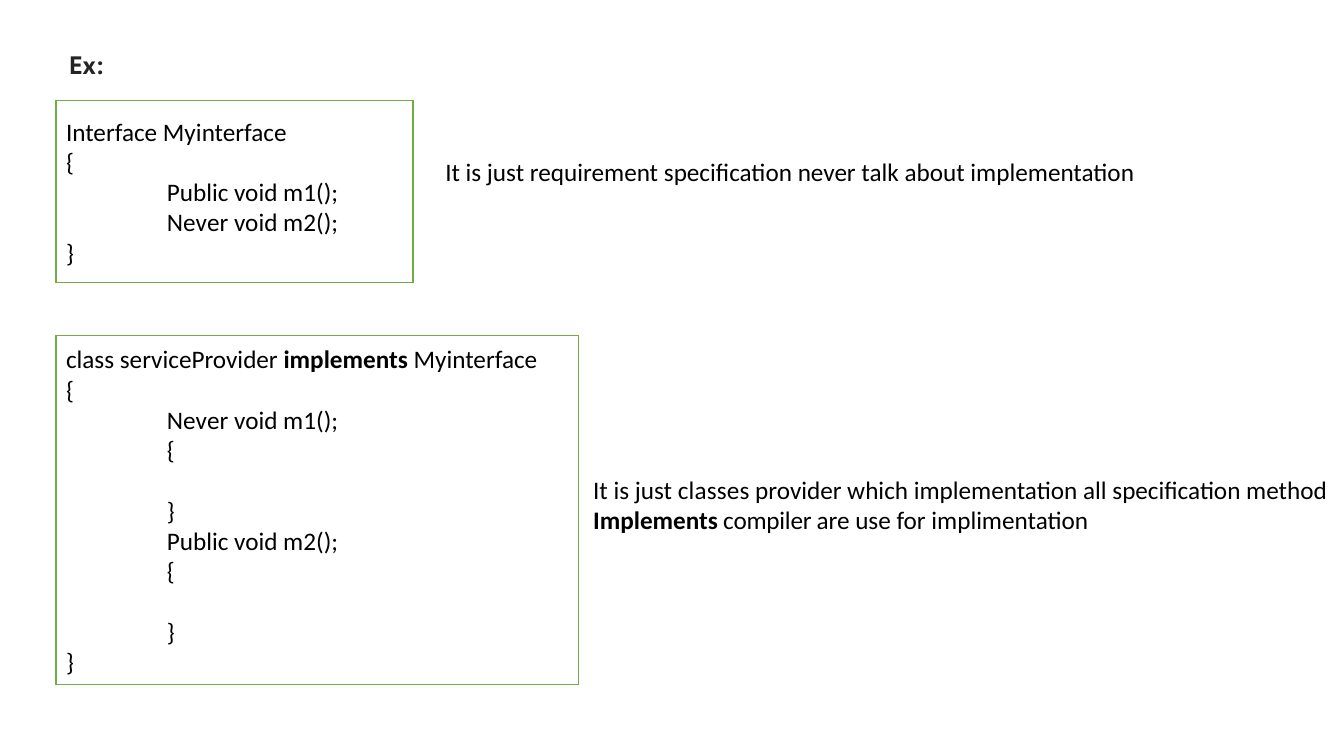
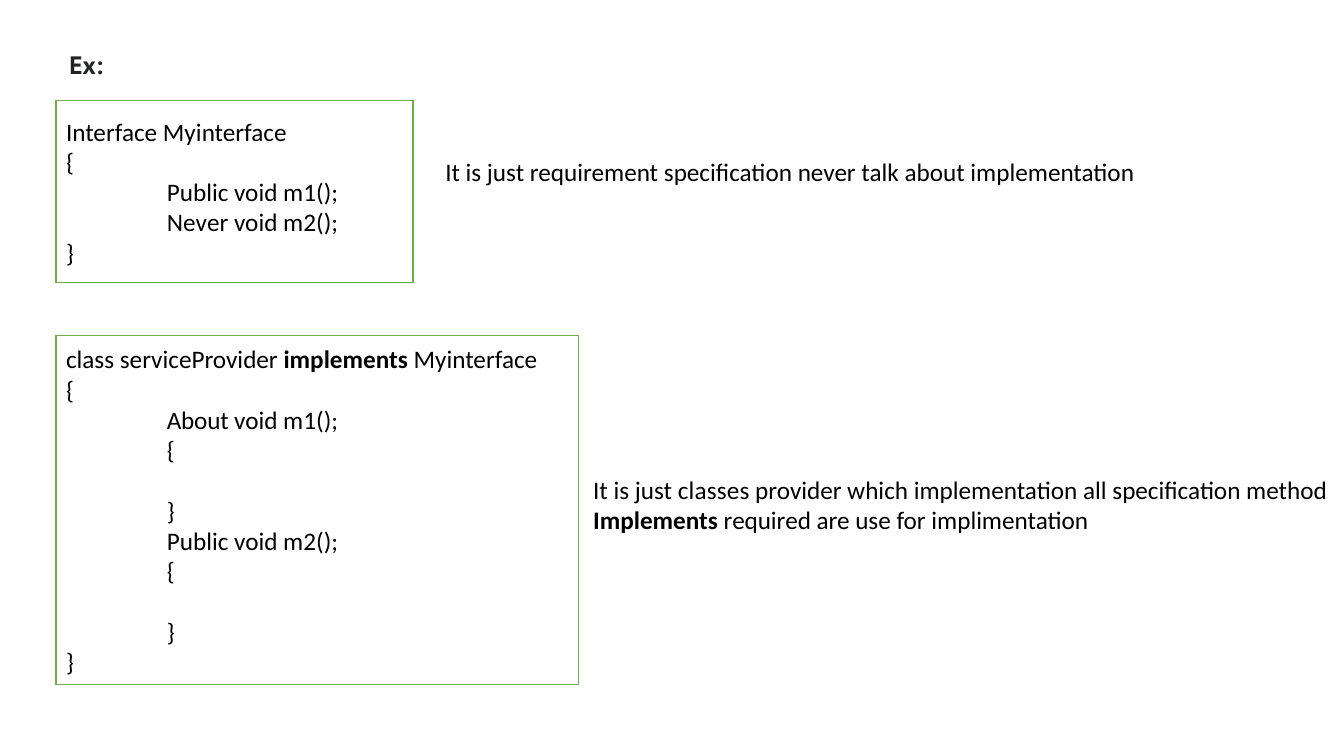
Never: Never -> About (198, 421)
compiler: compiler -> required (767, 521)
